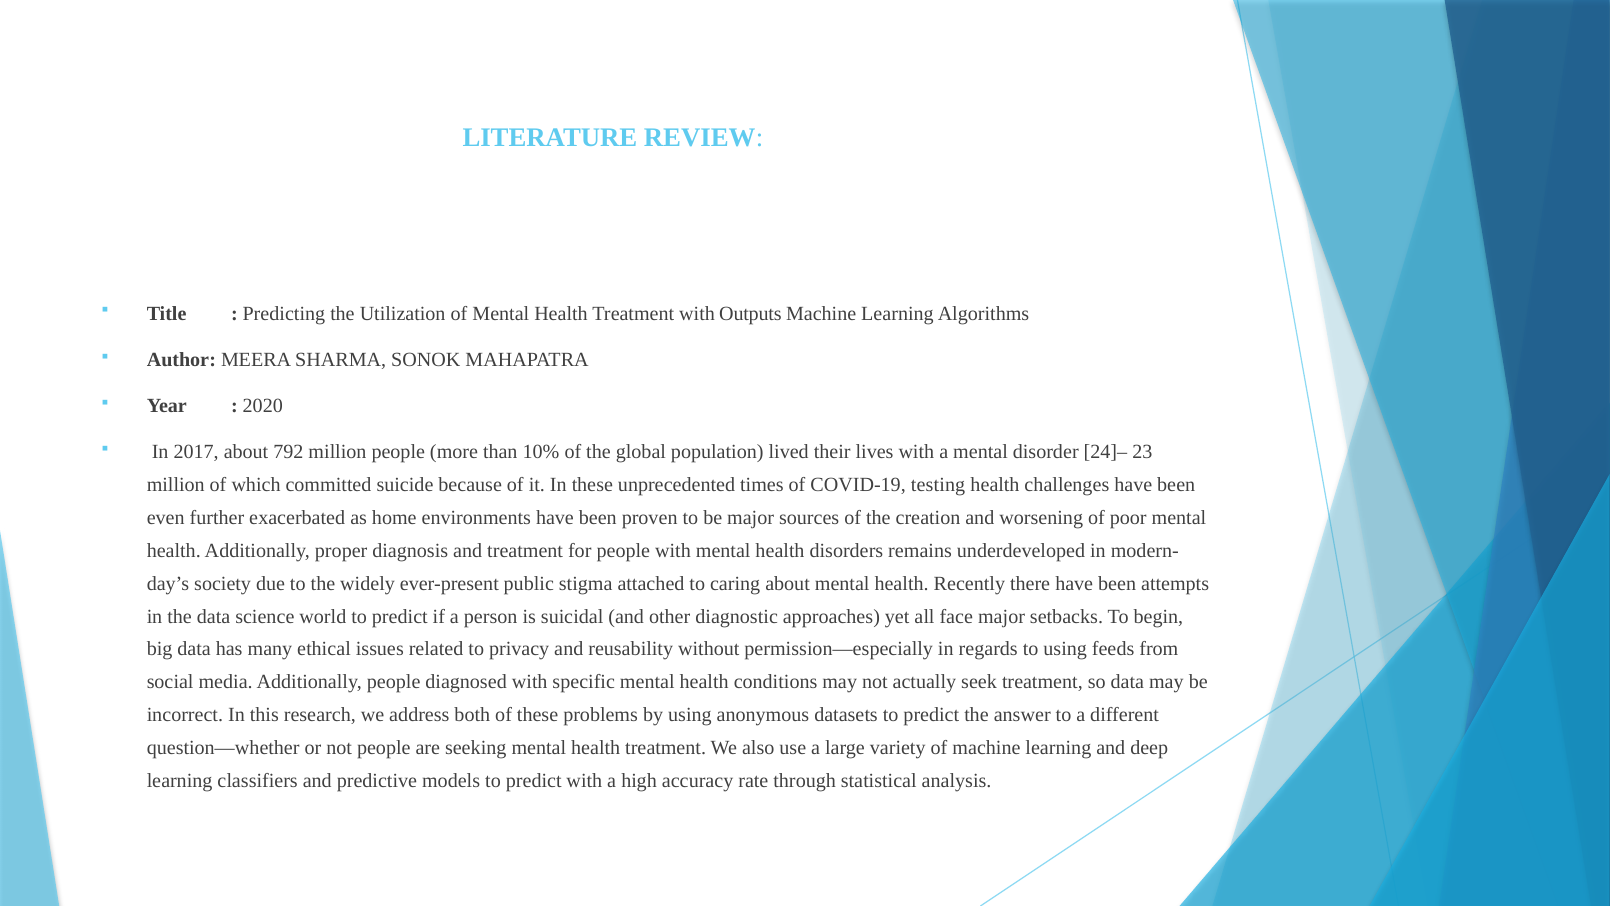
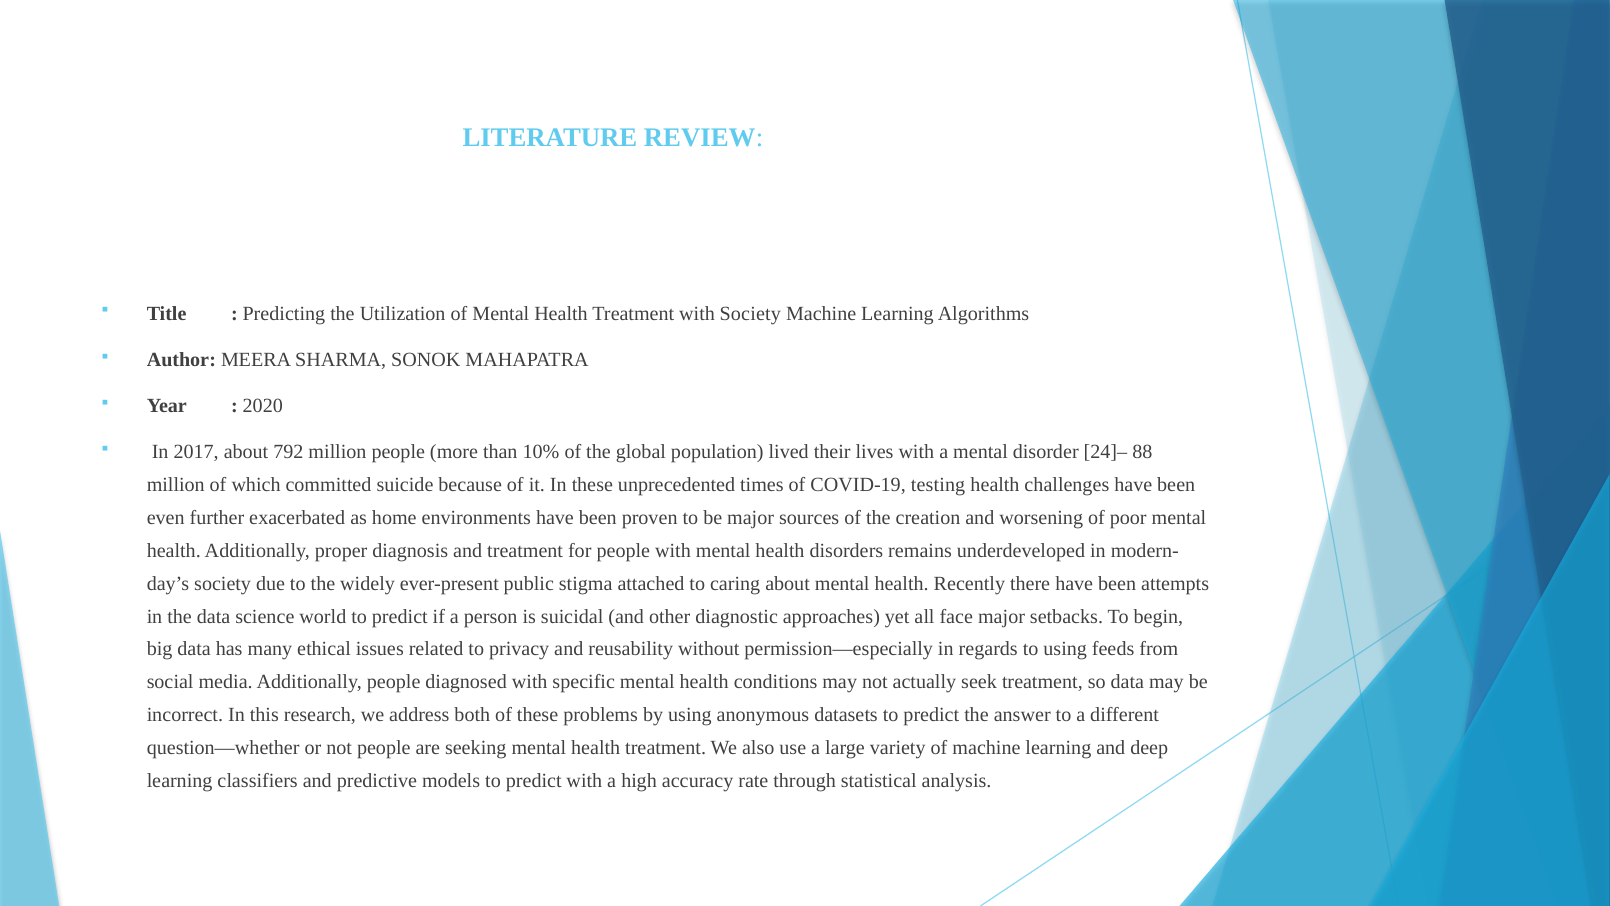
with Outputs: Outputs -> Society (750, 313)
23: 23 -> 88 (1142, 452)
